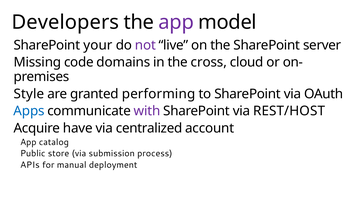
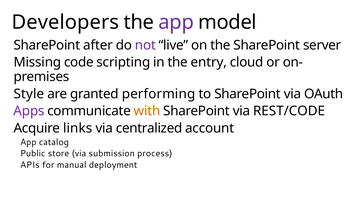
your: your -> after (98, 45)
domains: domains -> scripting (123, 62)
cross: cross -> entry (209, 62)
Apps colour: blue -> purple (29, 111)
with colour: purple -> orange (147, 111)
REST/HOST: REST/HOST -> REST/CODE (289, 111)
have: have -> links (78, 128)
